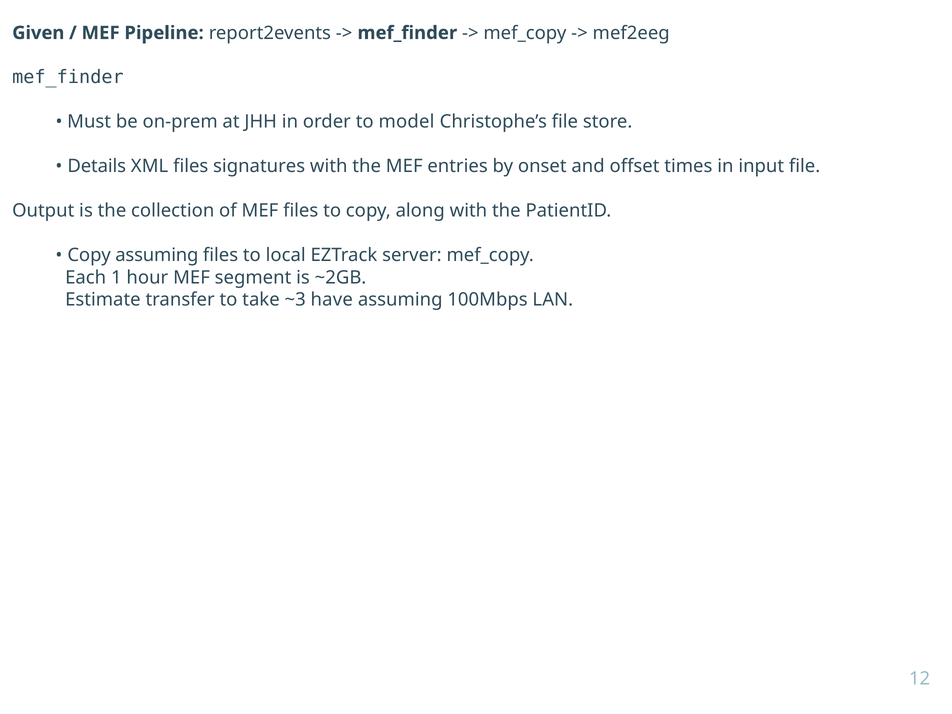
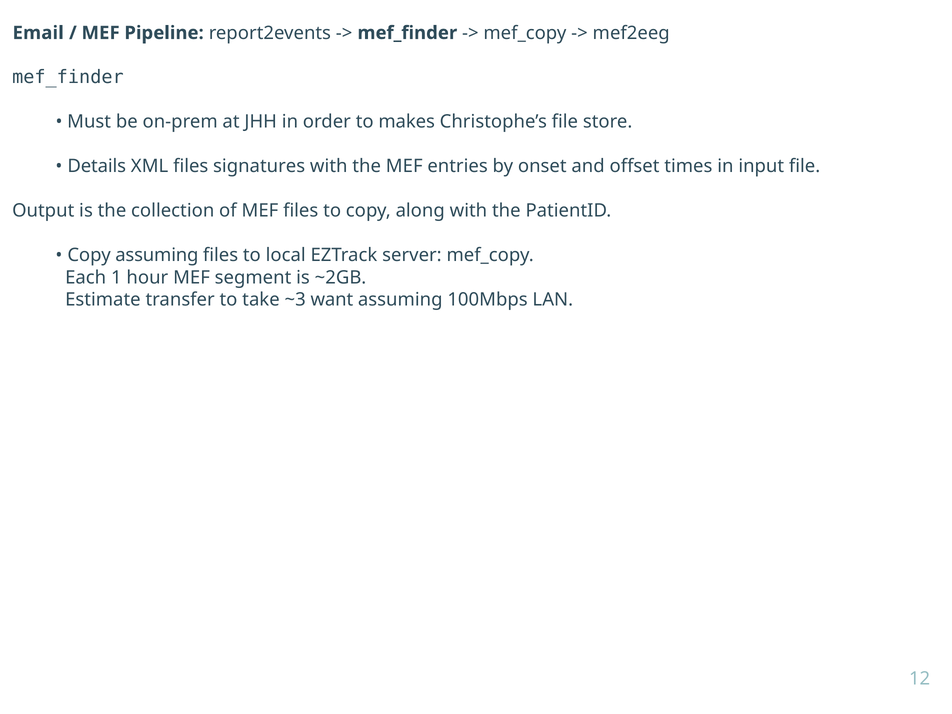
Given: Given -> Email (38, 33)
model: model -> makes (407, 122)
have: have -> want (332, 300)
